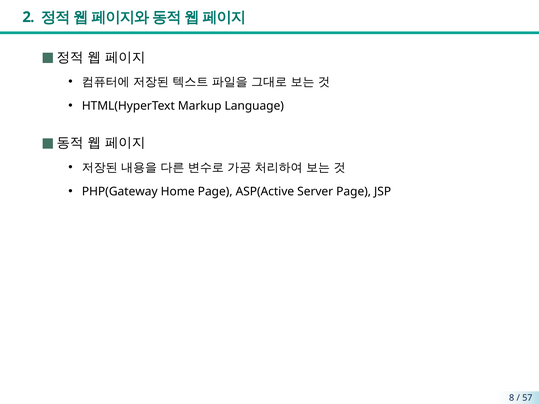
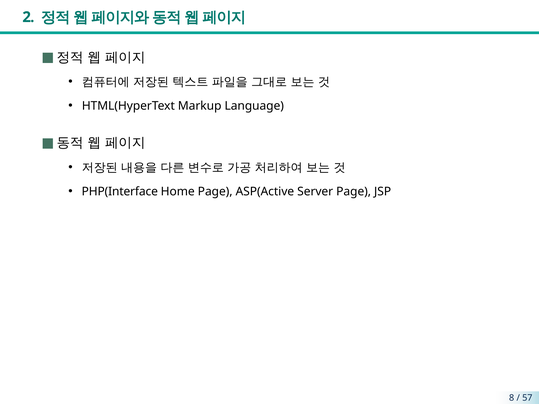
PHP(Gateway: PHP(Gateway -> PHP(Interface (120, 192)
